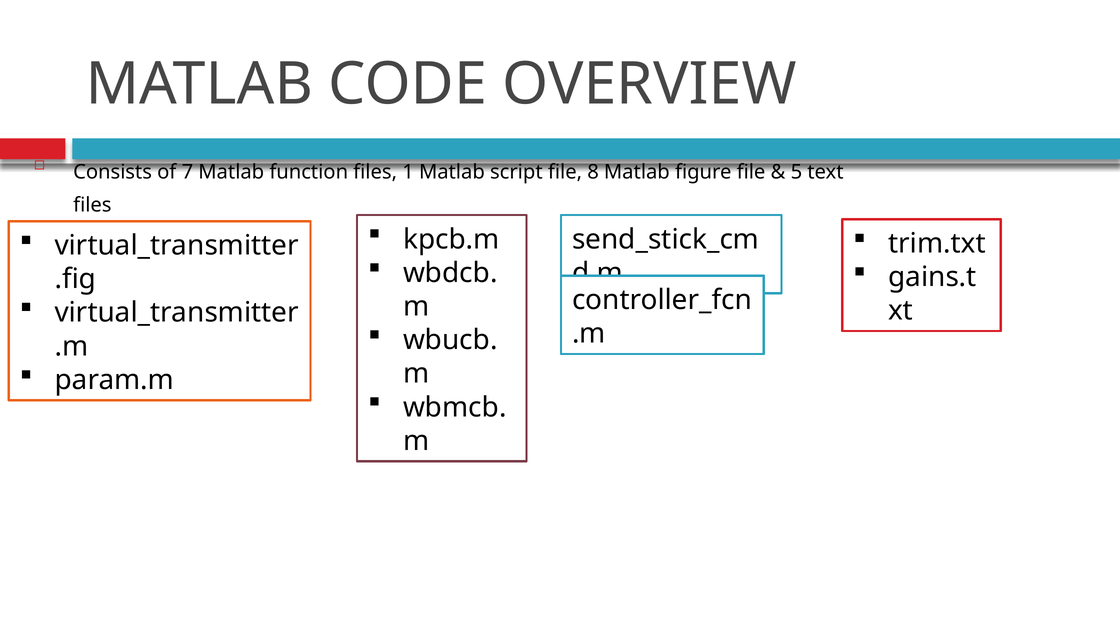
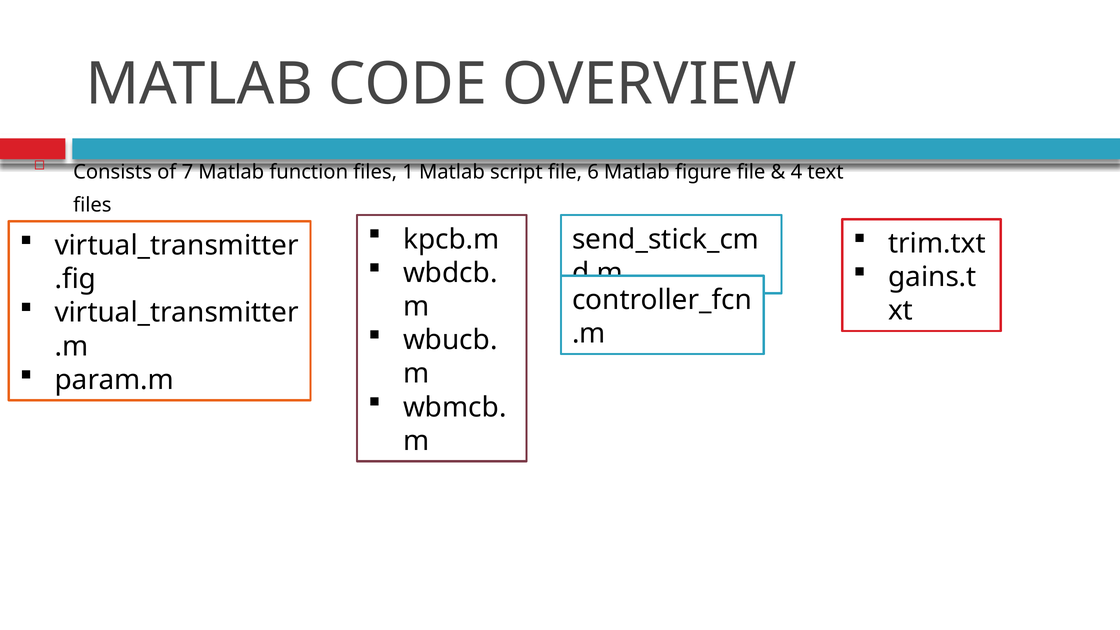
8: 8 -> 6 (593, 172)
5: 5 -> 4 (796, 172)
